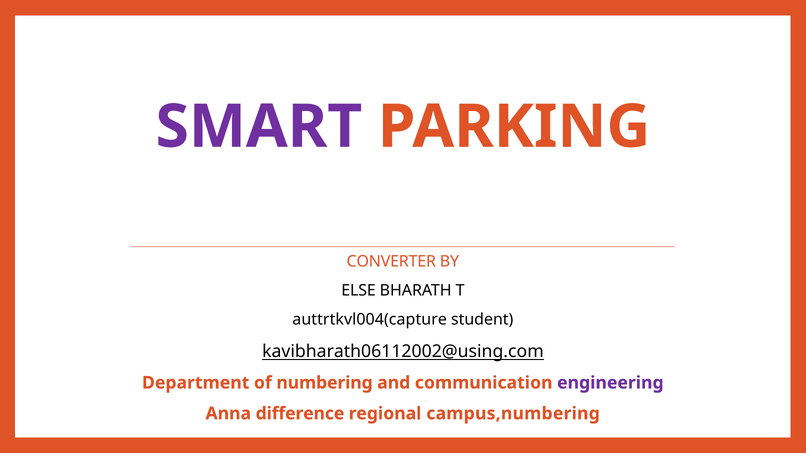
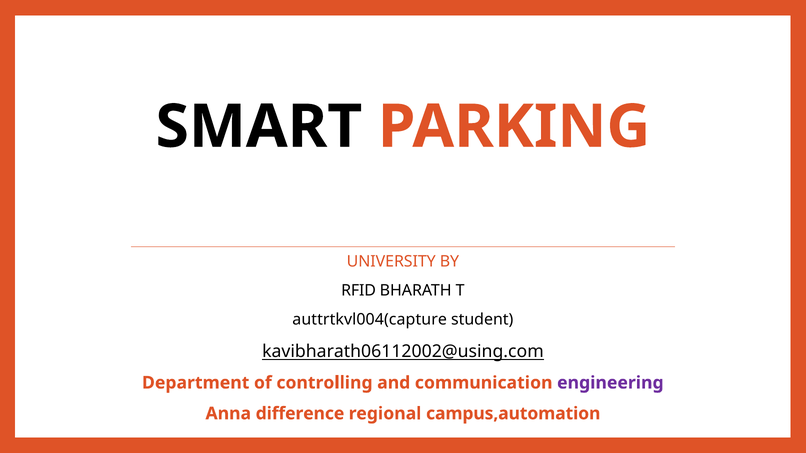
SMART colour: purple -> black (259, 127)
CONVERTER: CONVERTER -> UNIVERSITY (391, 262)
ELSE: ELSE -> RFID (359, 291)
numbering: numbering -> controlling (324, 383)
campus,numbering: campus,numbering -> campus,automation (513, 414)
